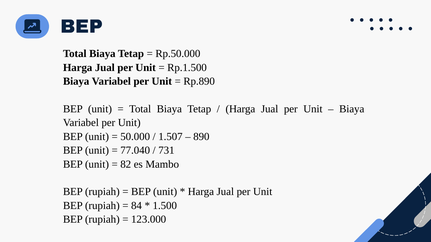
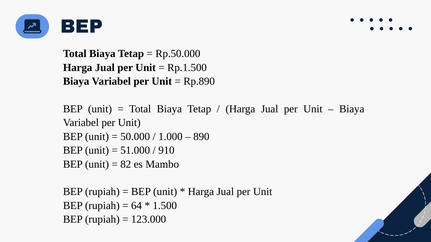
1.507: 1.507 -> 1.000 (170, 137)
77.040: 77.040 -> 51.000 (135, 151)
731: 731 -> 910 (166, 151)
84: 84 -> 64 (136, 206)
